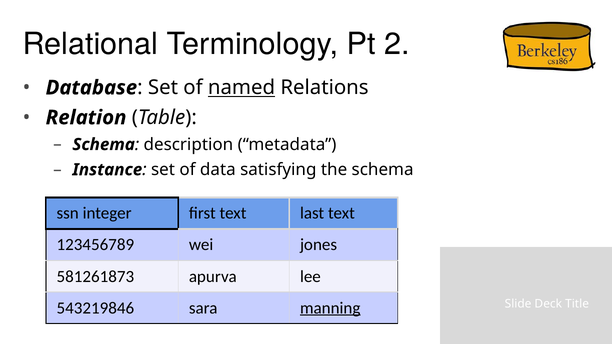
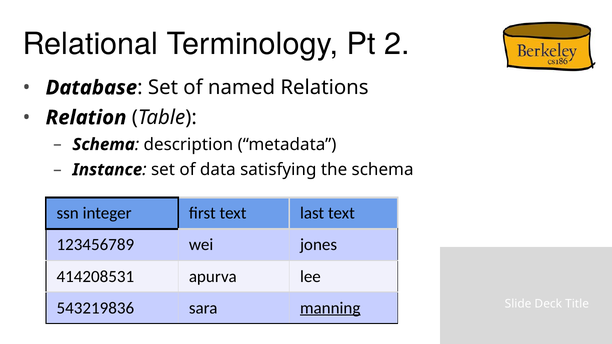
named underline: present -> none (242, 88)
581261873: 581261873 -> 414208531 (95, 277)
543219846: 543219846 -> 543219836 (95, 308)
